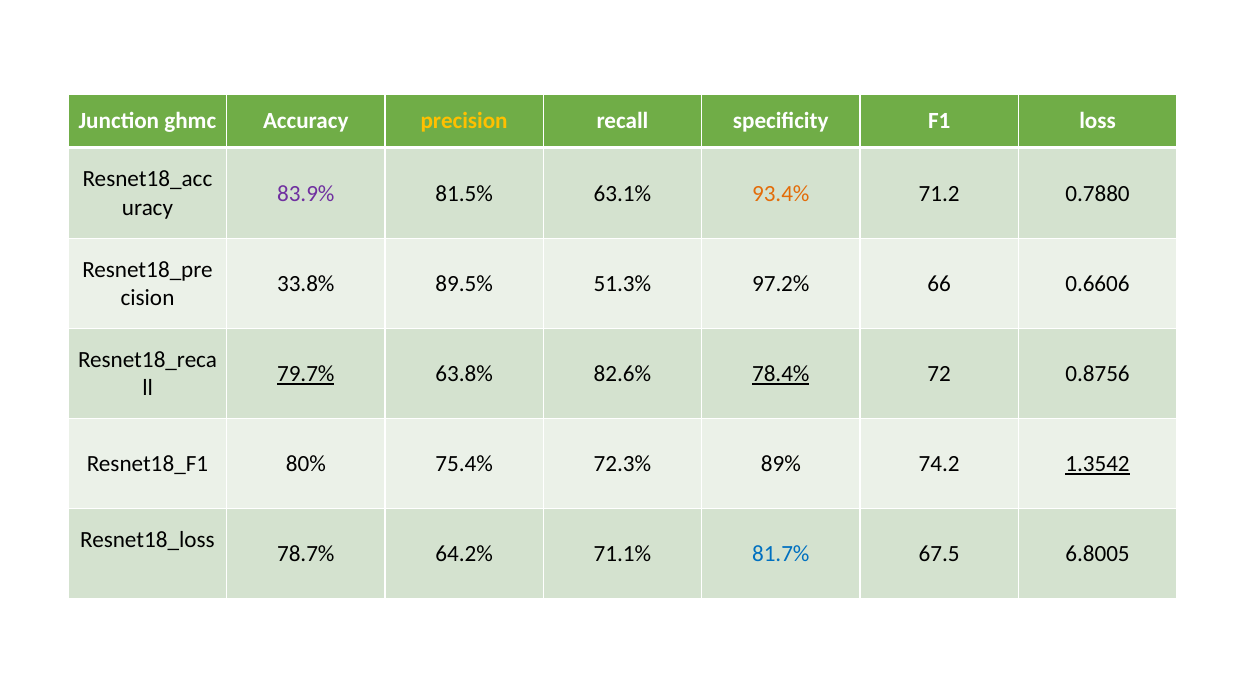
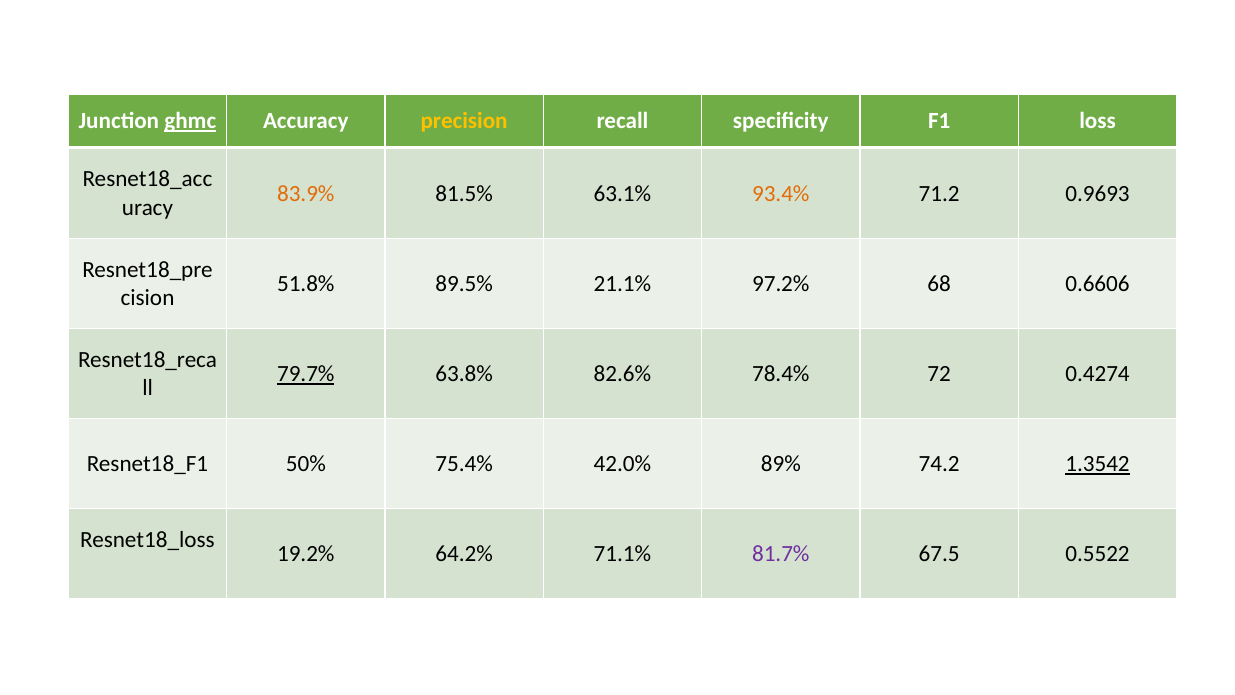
ghmc underline: none -> present (190, 121)
83.9% colour: purple -> orange (306, 193)
0.7880: 0.7880 -> 0.9693 (1098, 193)
33.8%: 33.8% -> 51.8% (306, 284)
51.3%: 51.3% -> 21.1% (622, 284)
66: 66 -> 68 (939, 284)
78.4% underline: present -> none (781, 374)
0.8756: 0.8756 -> 0.4274 (1098, 374)
80%: 80% -> 50% (306, 464)
72.3%: 72.3% -> 42.0% (622, 464)
78.7%: 78.7% -> 19.2% (306, 554)
81.7% colour: blue -> purple (781, 554)
6.8005: 6.8005 -> 0.5522 (1098, 554)
